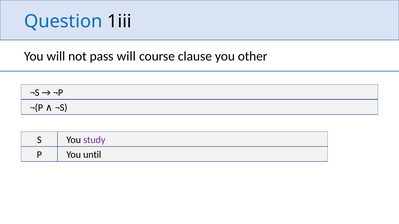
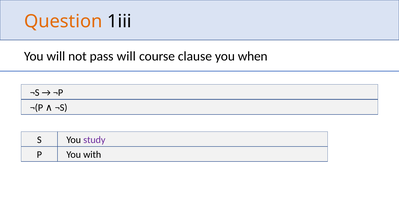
Question colour: blue -> orange (63, 21)
other: other -> when (253, 56)
until: until -> with (92, 155)
